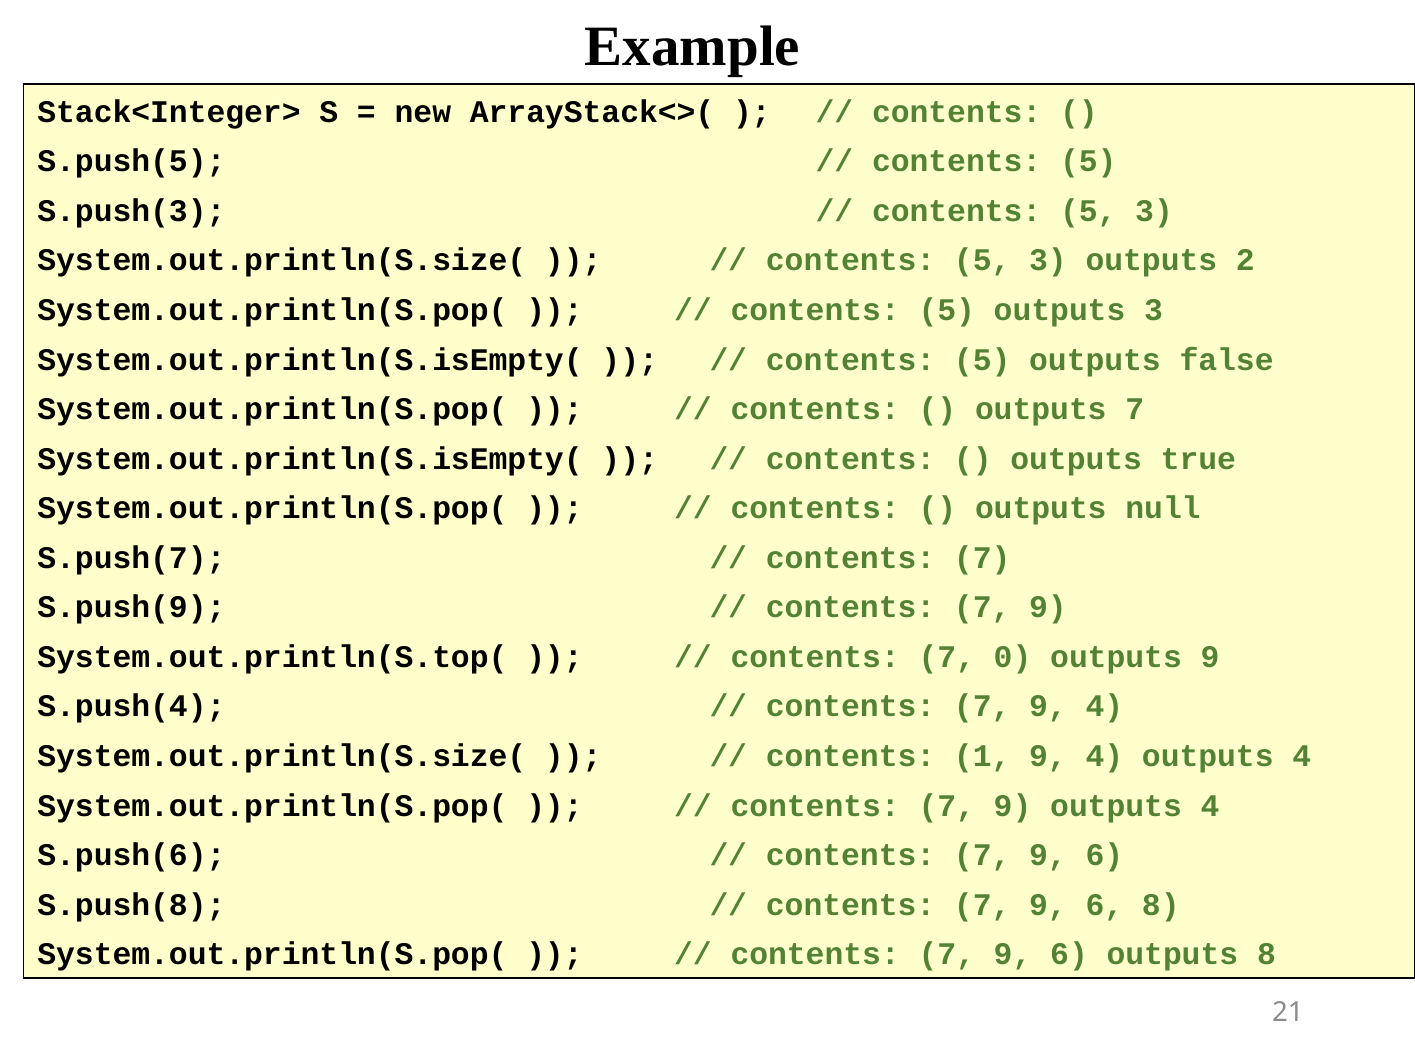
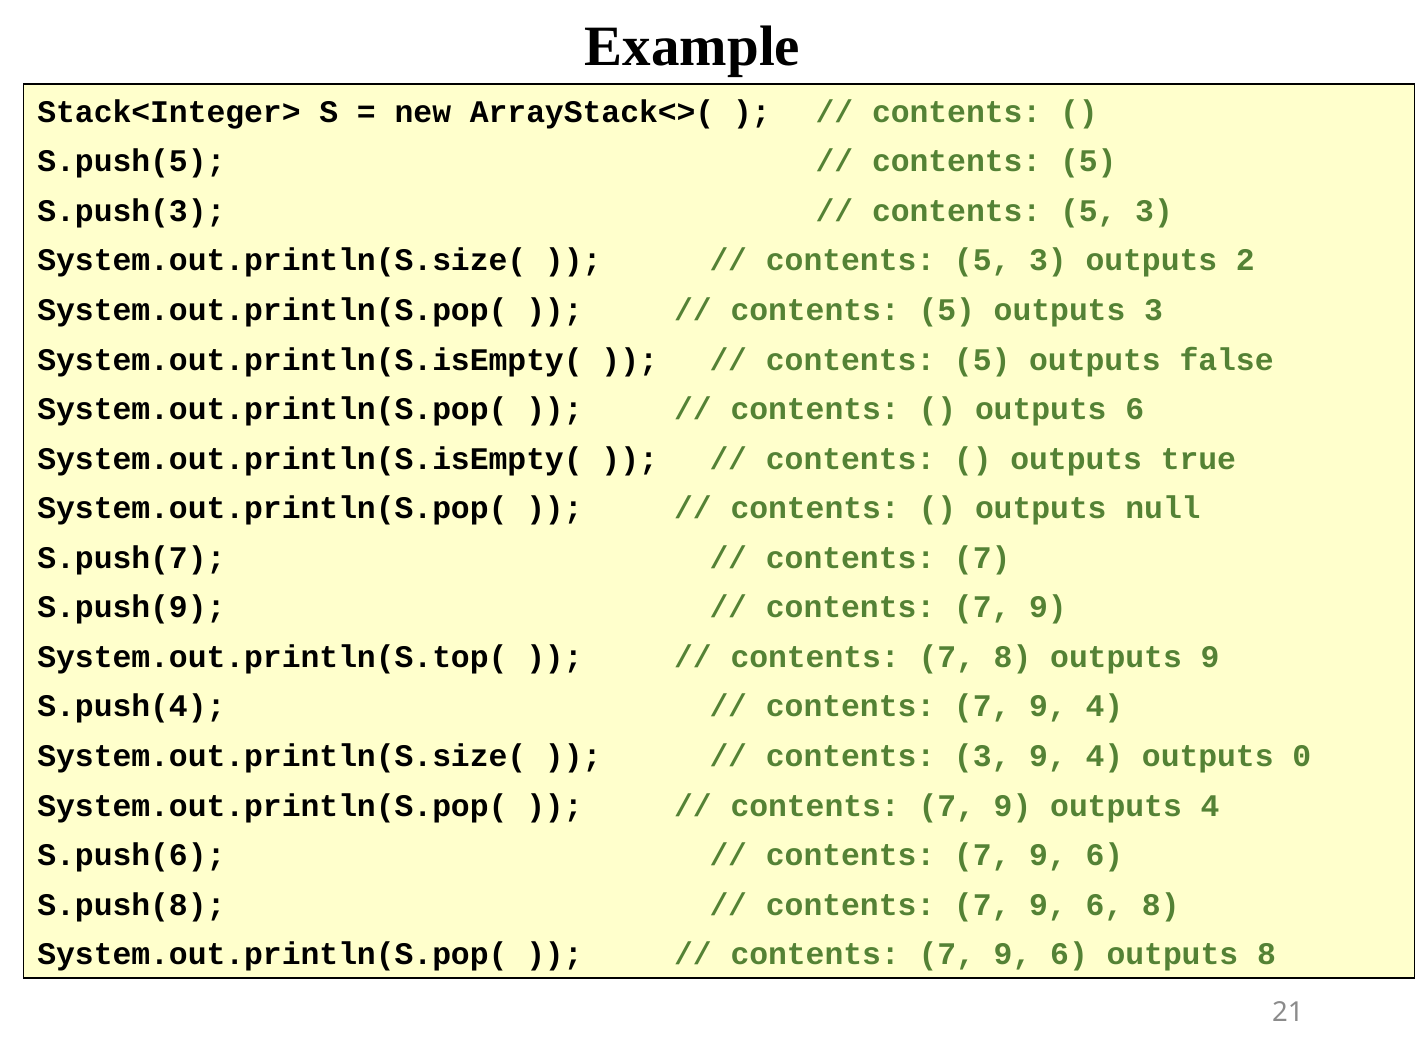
outputs 7: 7 -> 6 (1135, 409)
7 0: 0 -> 8 (1013, 657)
contents 1: 1 -> 3 (982, 756)
4 outputs 4: 4 -> 0 (1302, 756)
